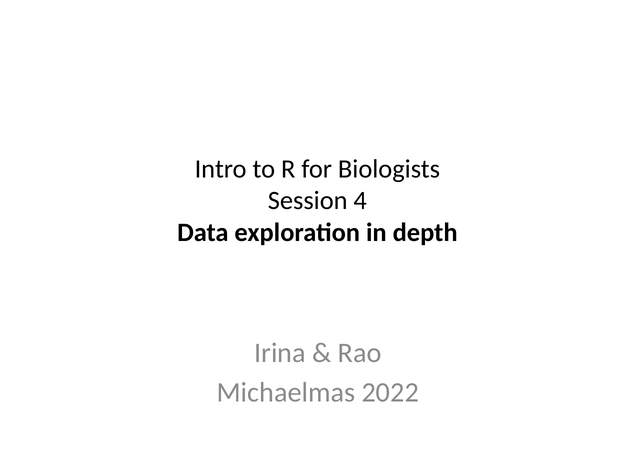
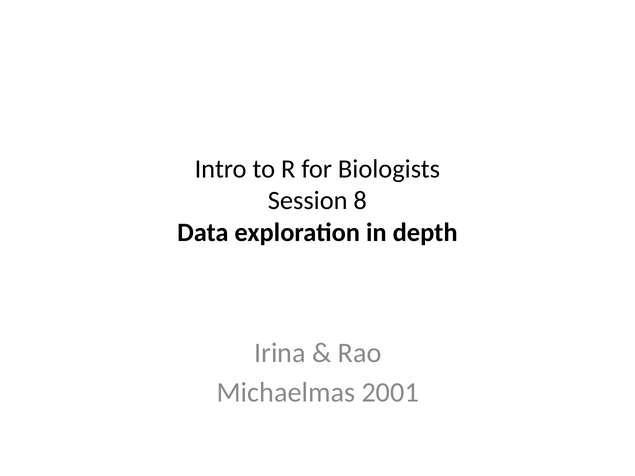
4: 4 -> 8 (360, 201)
2022: 2022 -> 2001 (390, 393)
